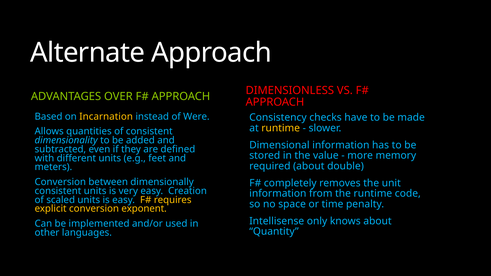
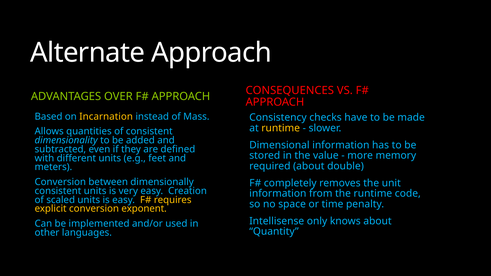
DIMENSIONLESS: DIMENSIONLESS -> CONSEQUENCES (290, 91)
Were: Were -> Mass (196, 117)
